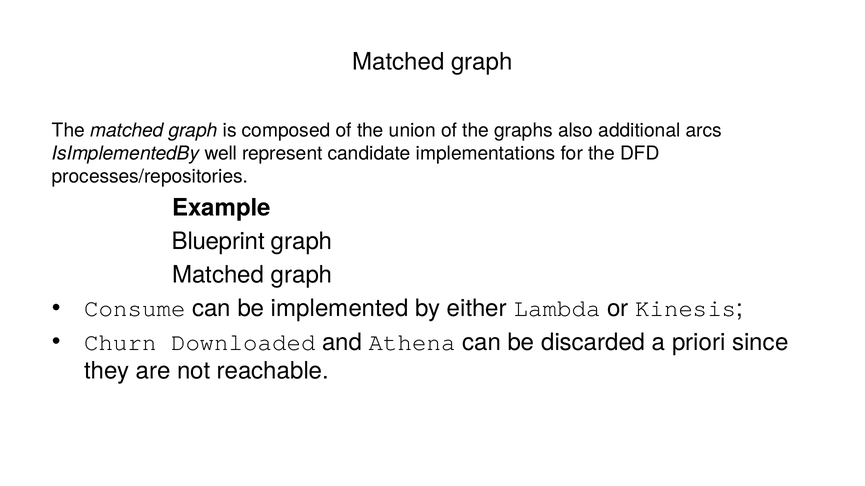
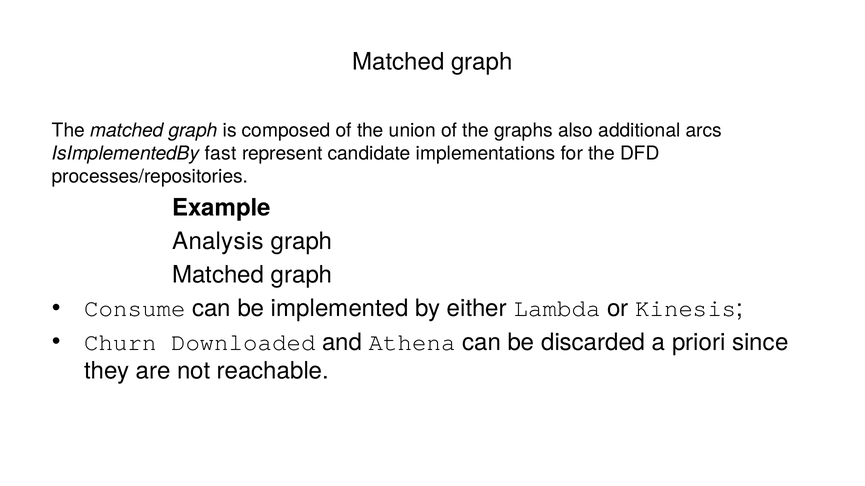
well: well -> fast (221, 154)
Blueprint: Blueprint -> Analysis (218, 242)
